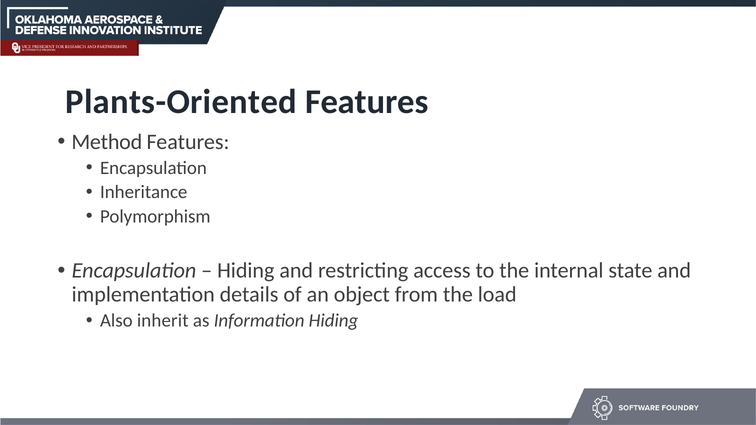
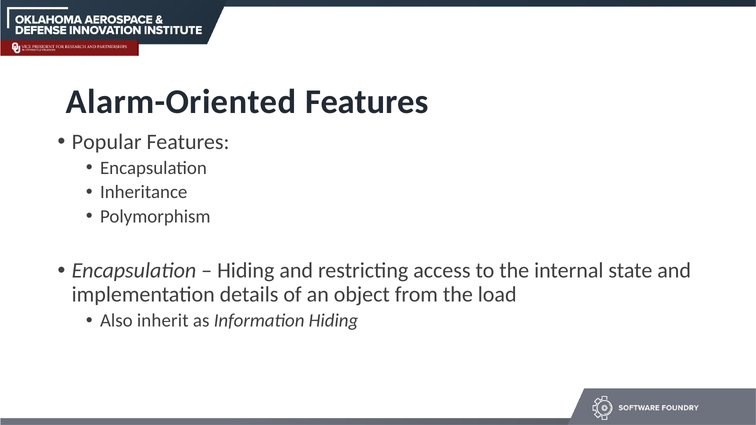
Plants-Oriented: Plants-Oriented -> Alarm-Oriented (181, 102)
Method: Method -> Popular (107, 142)
